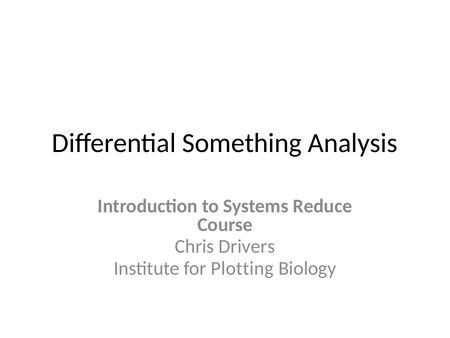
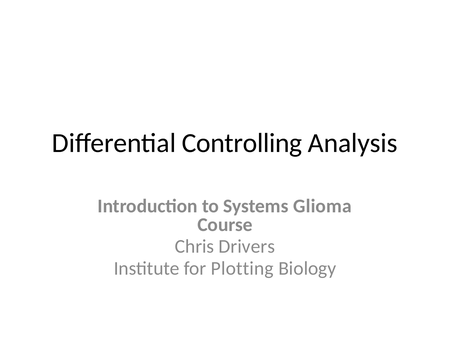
Something: Something -> Controlling (242, 143)
Reduce: Reduce -> Glioma (322, 206)
